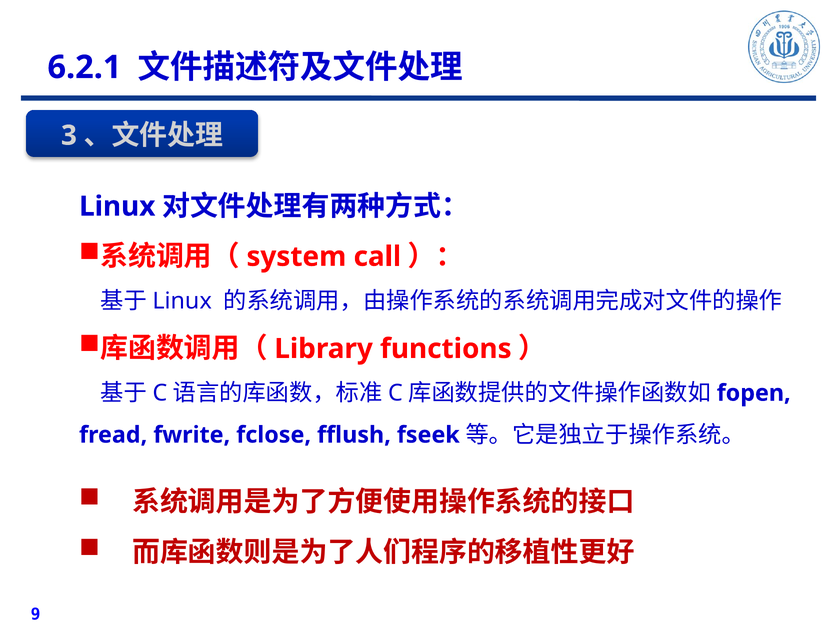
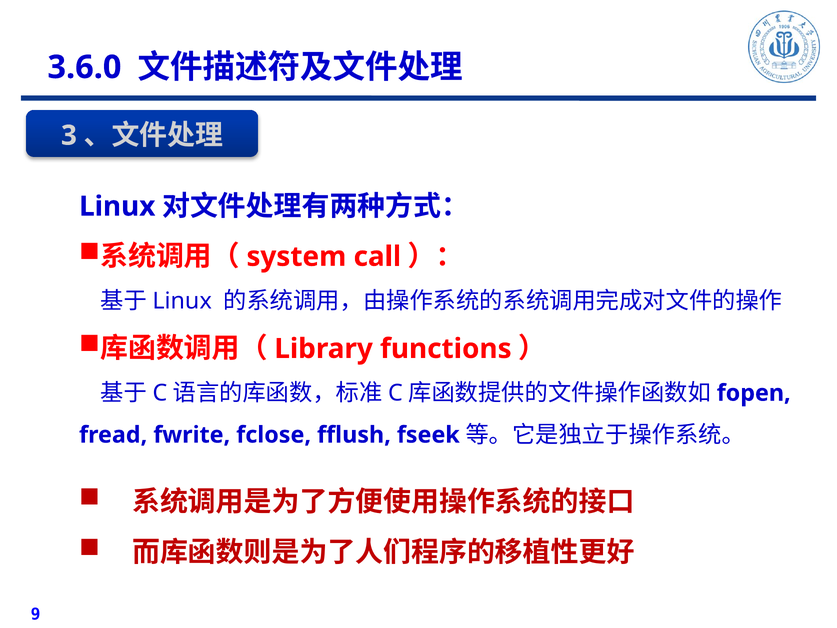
6.2.1: 6.2.1 -> 3.6.0 (84, 67)
